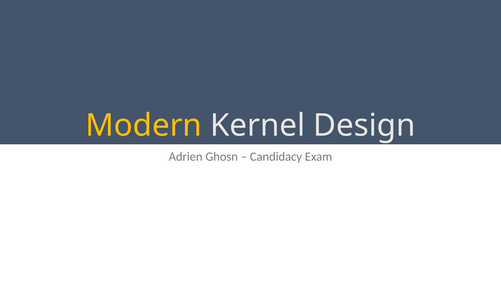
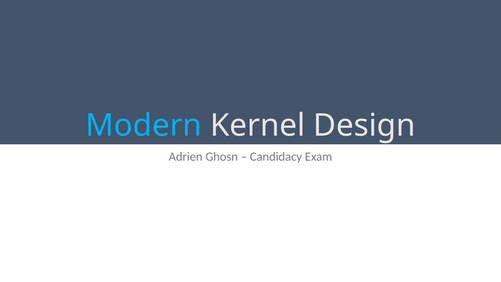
Modern colour: yellow -> light blue (144, 125)
